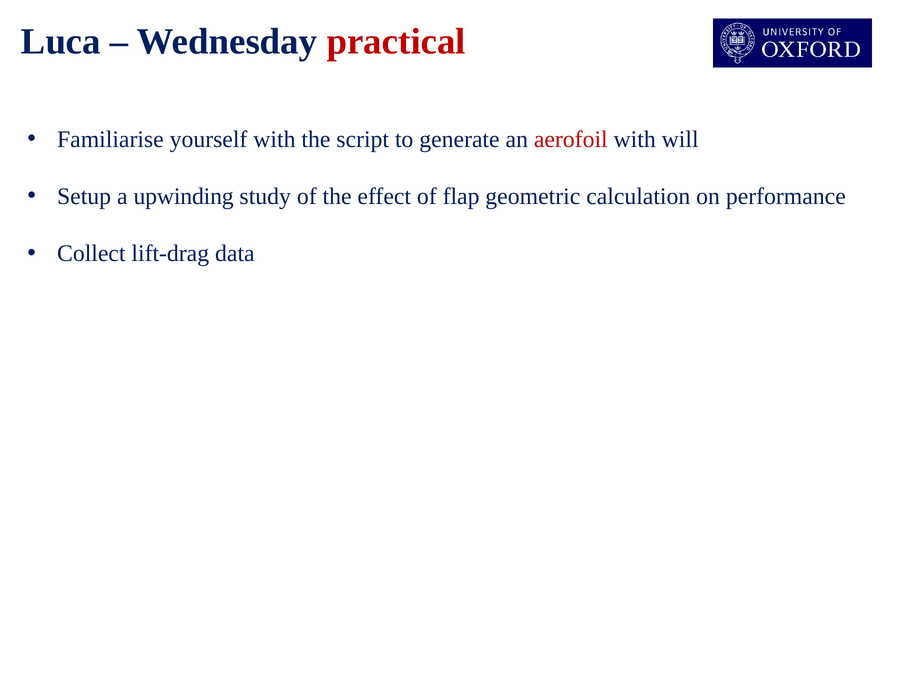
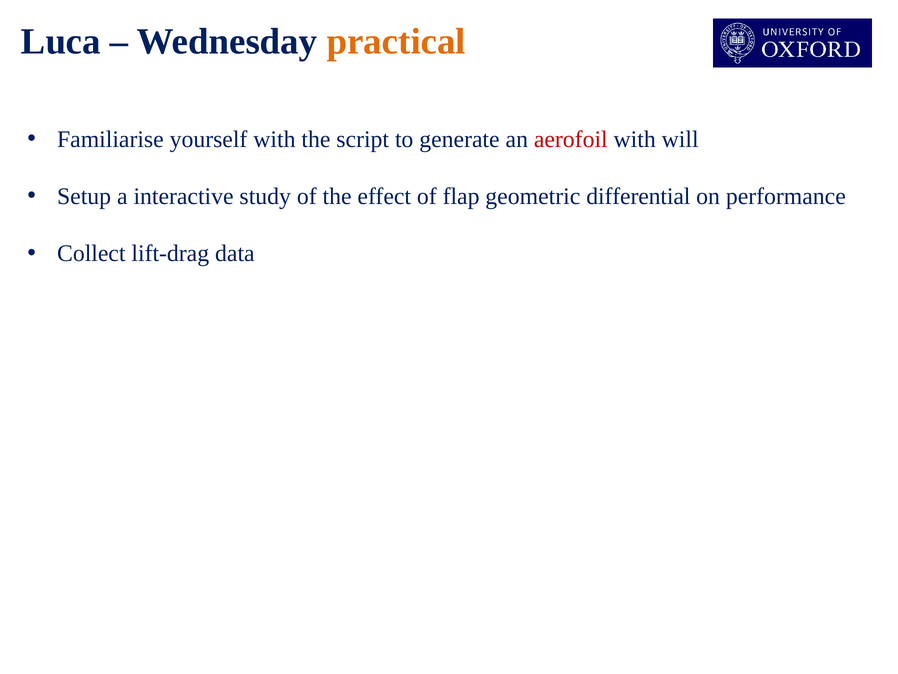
practical colour: red -> orange (396, 41)
upwinding: upwinding -> interactive (184, 196)
calculation: calculation -> differential (638, 196)
